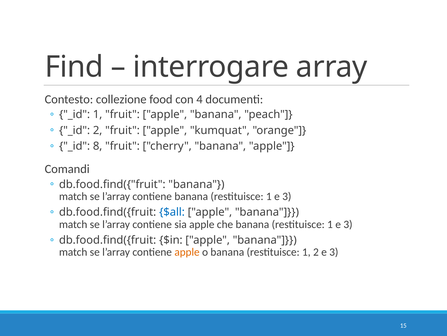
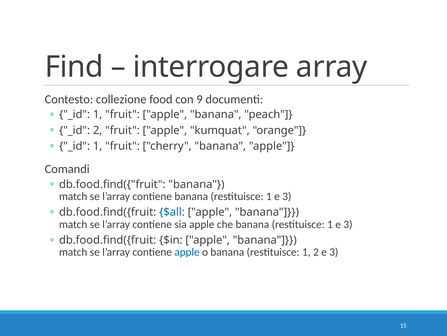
4: 4 -> 9 (200, 99)
8: 8 -> 1 (98, 146)
apple colour: orange -> blue (187, 252)
